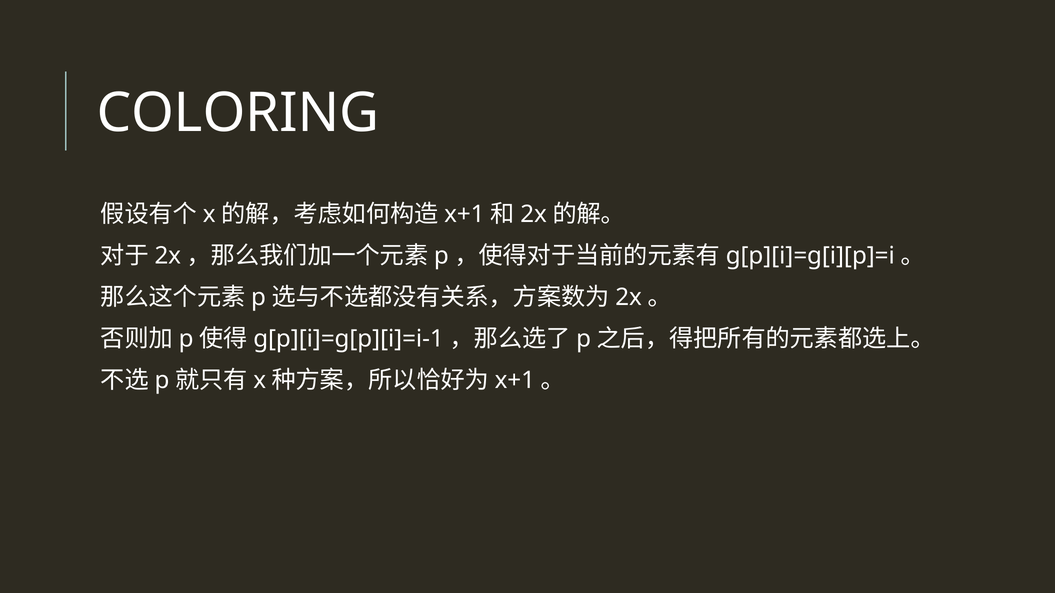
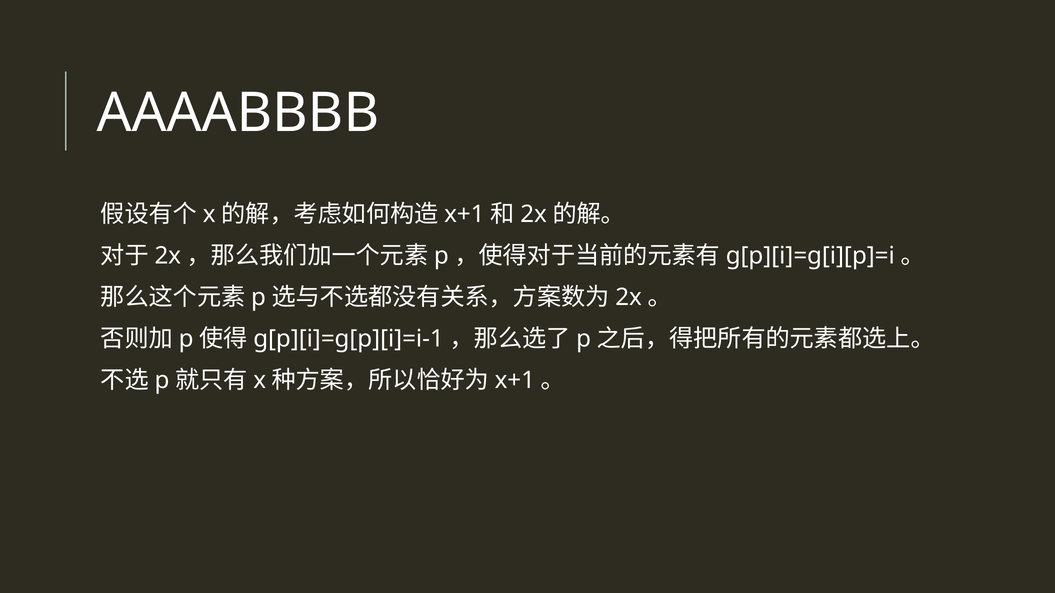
COLORING: COLORING -> AAAABBBB (238, 113)
